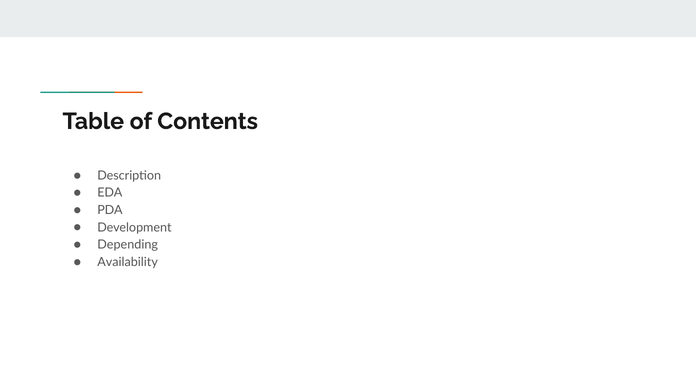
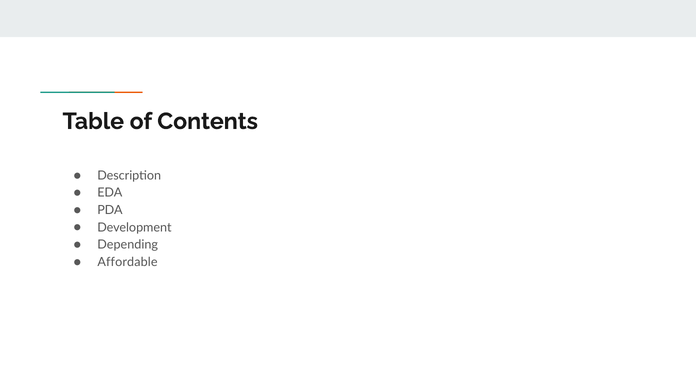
Availability: Availability -> Affordable (128, 262)
